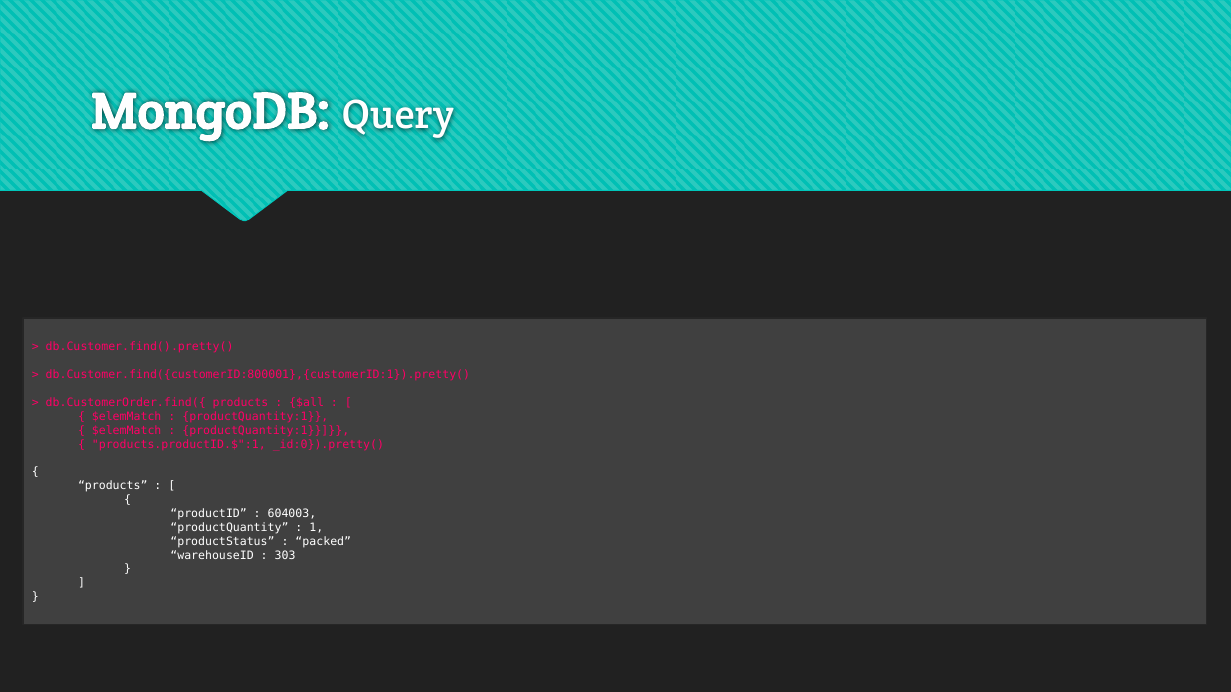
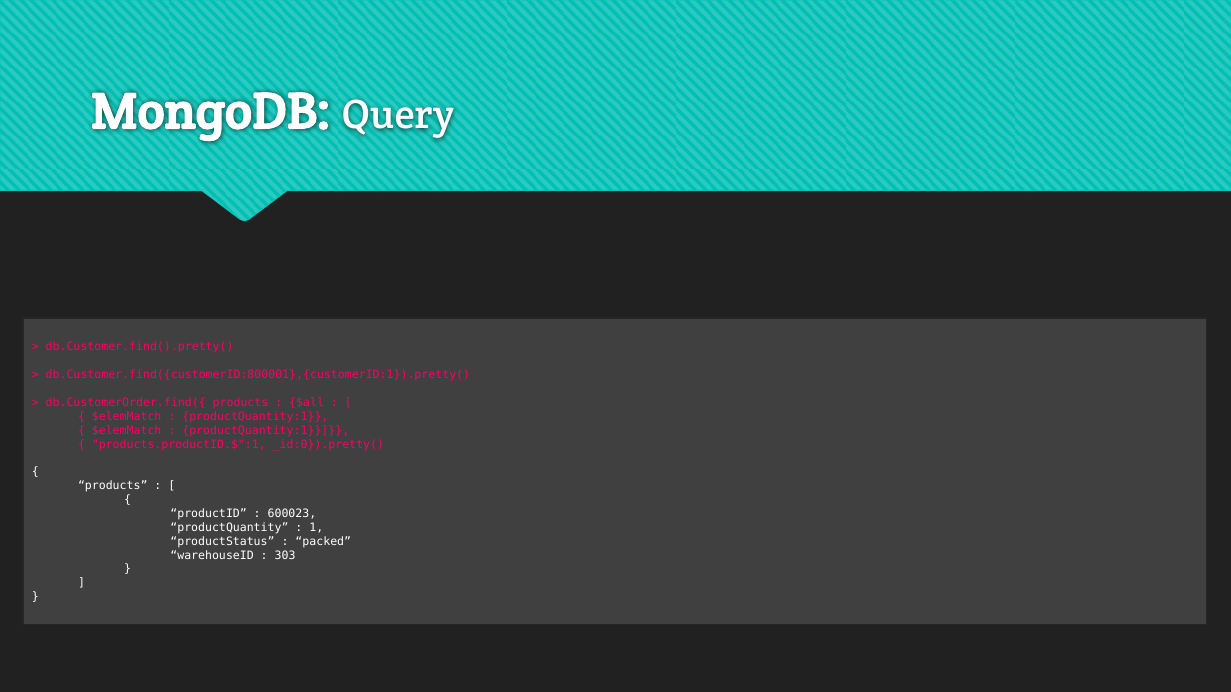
604003: 604003 -> 600023 (292, 514)
